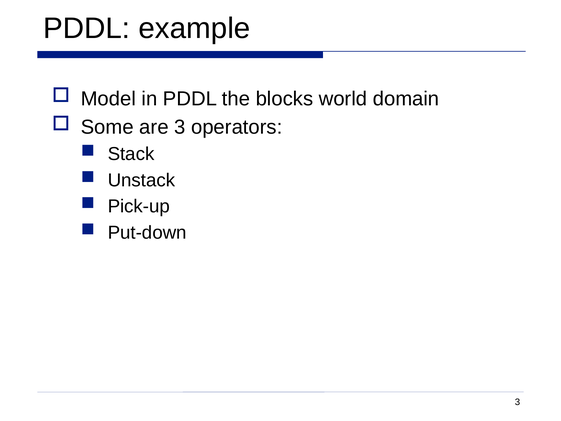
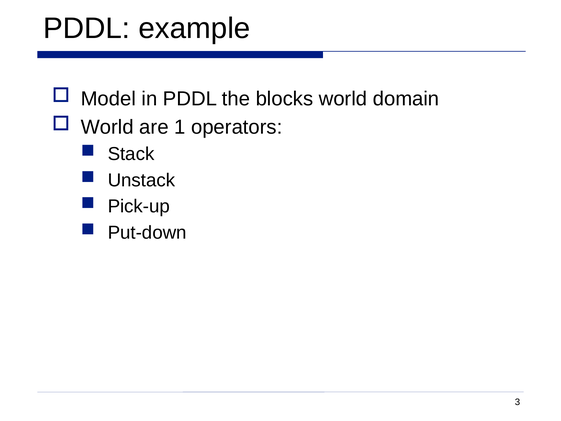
Some: Some -> World (107, 127)
are 3: 3 -> 1 (180, 127)
